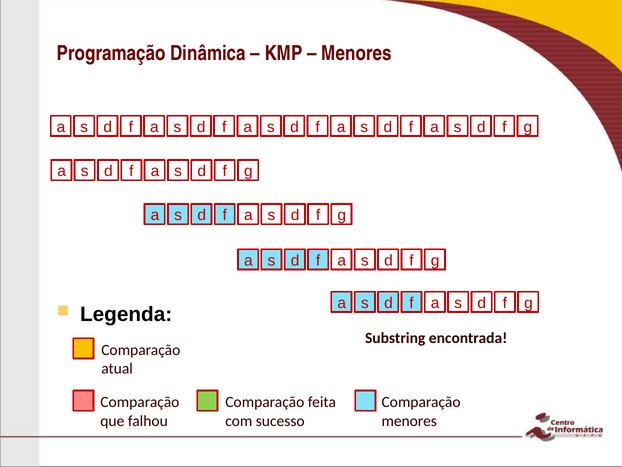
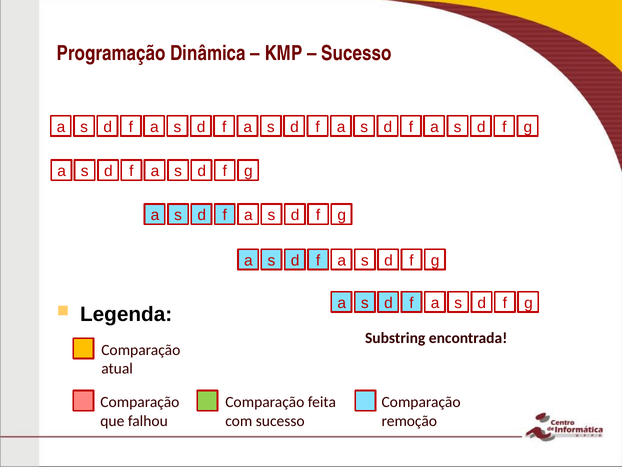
Menores: Menores -> Sucesso (357, 53)
menores: menores -> remoção (409, 421)
